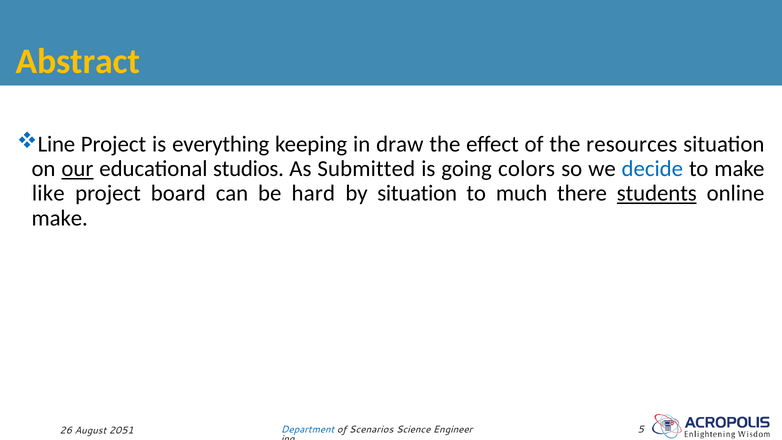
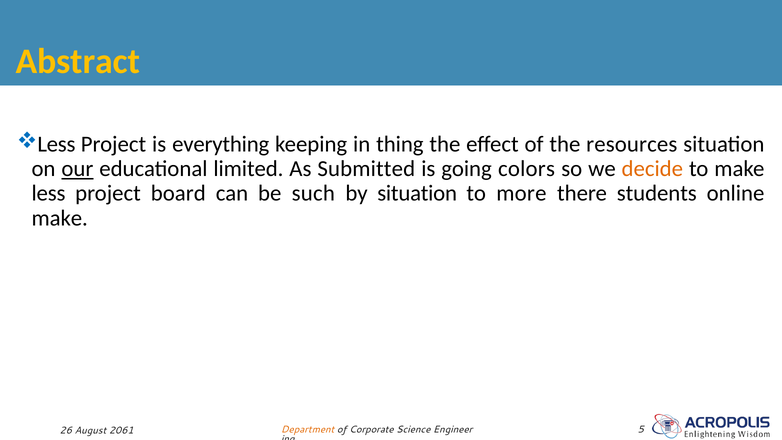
Line: Line -> Less (56, 144)
draw: draw -> thing (400, 144)
studios: studios -> limited (248, 169)
decide colour: blue -> orange (652, 169)
like: like -> less (49, 193)
hard: hard -> such (313, 193)
much: much -> more (521, 193)
students underline: present -> none (657, 193)
Department colour: blue -> orange (308, 429)
Scenarios: Scenarios -> Corporate (371, 429)
2051: 2051 -> 2061 (121, 430)
